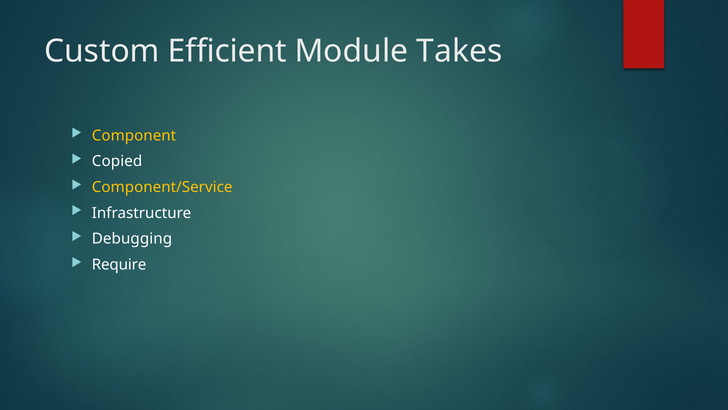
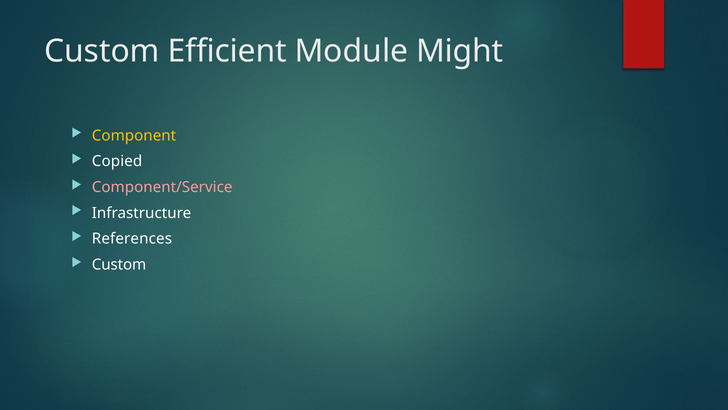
Takes: Takes -> Might (460, 51)
Component/Service colour: yellow -> pink (162, 187)
Debugging: Debugging -> References (132, 239)
Require: Require -> Custom (119, 264)
